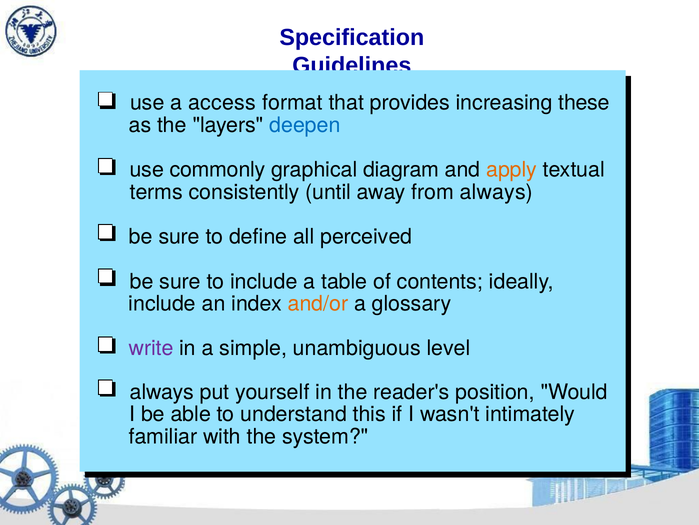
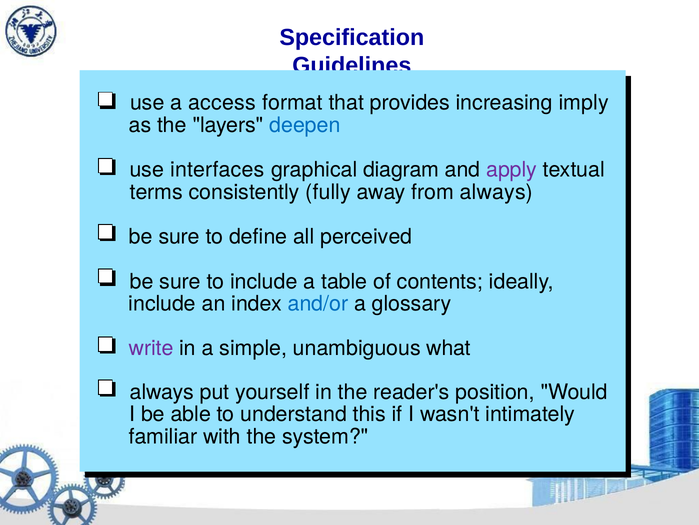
these: these -> imply (584, 103)
commonly: commonly -> interfaces (217, 170)
apply colour: orange -> purple (512, 170)
until: until -> fully (328, 192)
and/or colour: orange -> blue (318, 303)
level: level -> what (449, 348)
